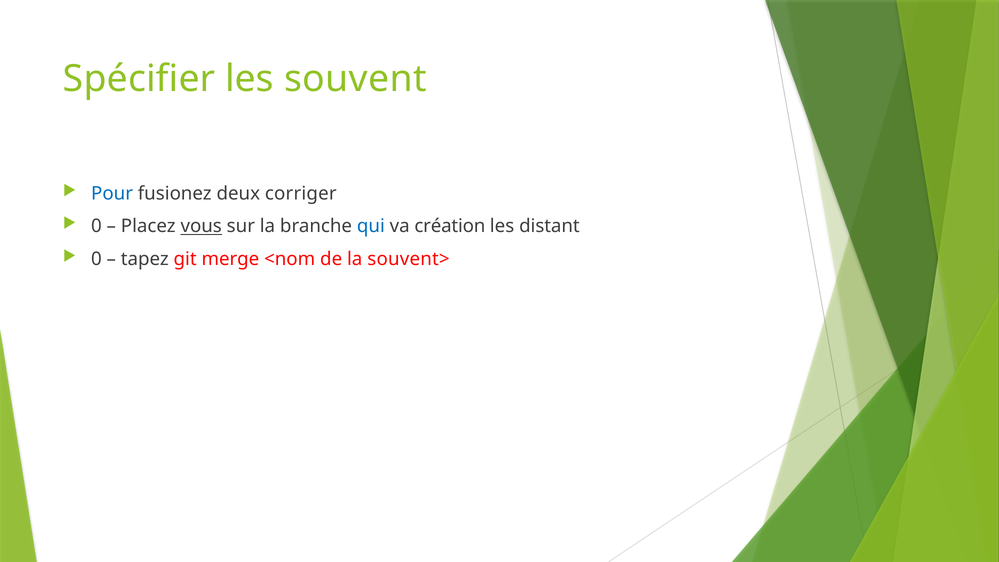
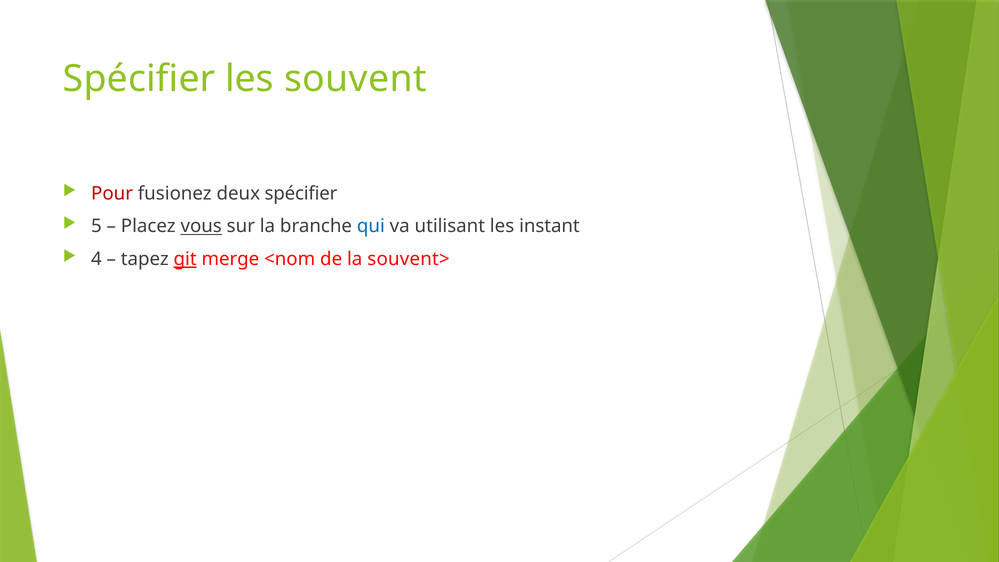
Pour colour: blue -> red (112, 193)
deux corriger: corriger -> spécifier (301, 193)
0: 0 -> 5 (96, 226)
création: création -> utilisant (450, 226)
distant: distant -> instant (549, 226)
0: 0 -> 4 (96, 259)
git underline: none -> present (185, 259)
